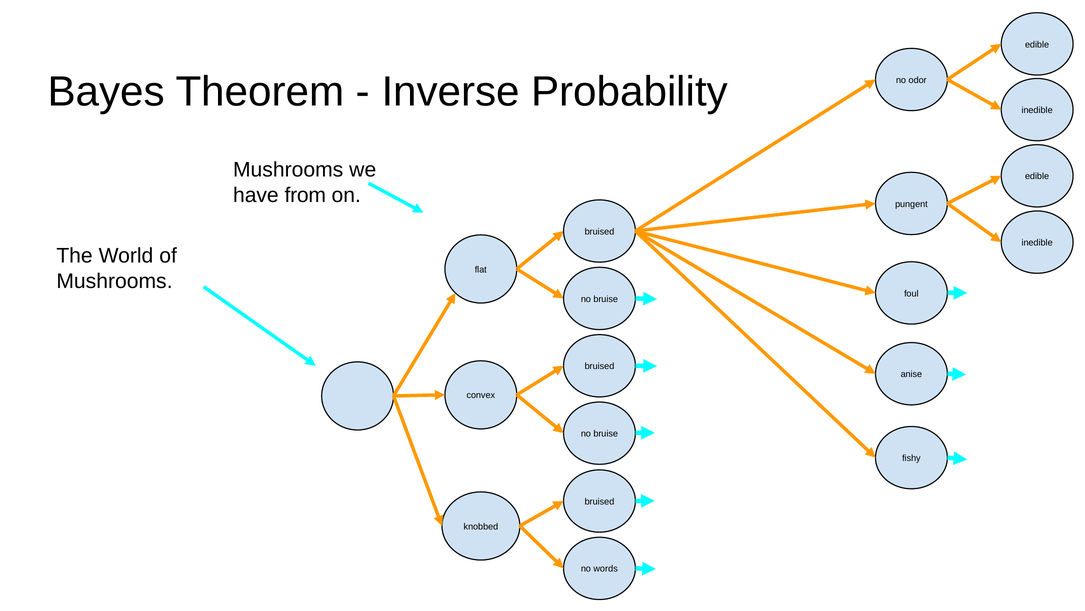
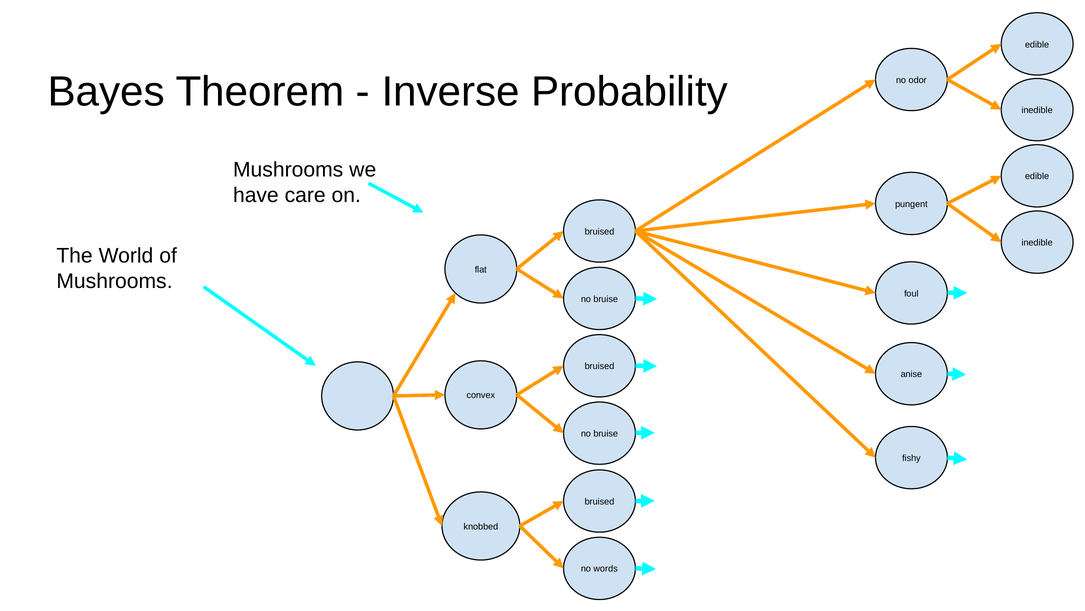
from: from -> care (305, 195)
